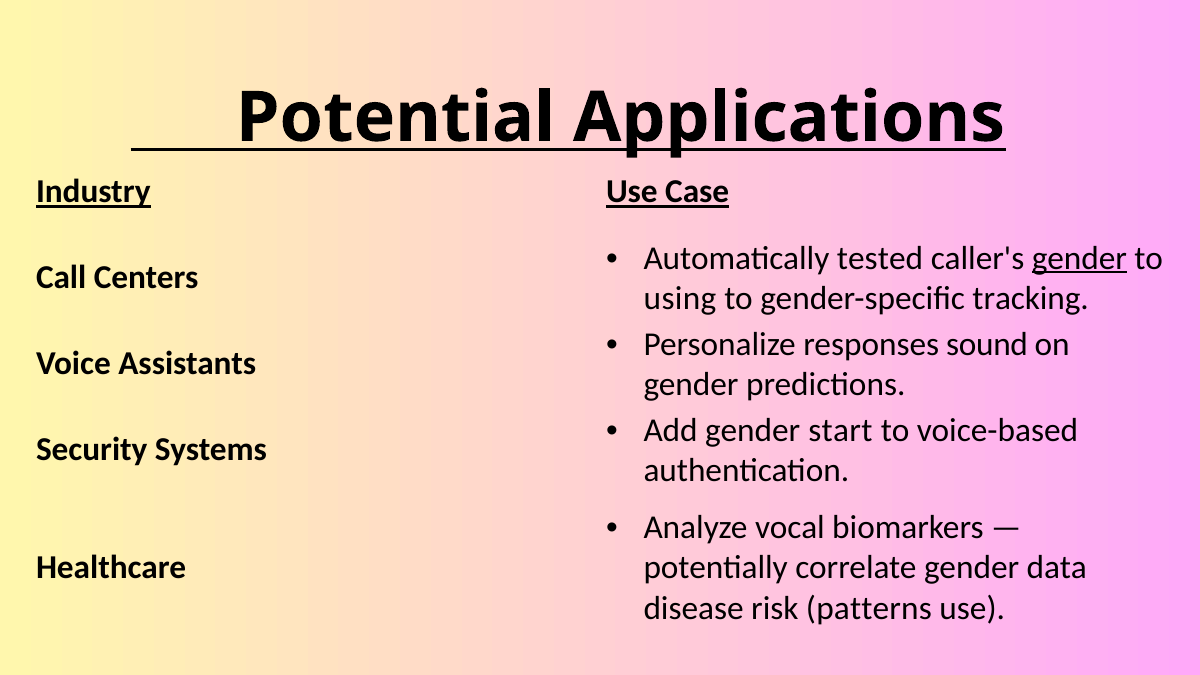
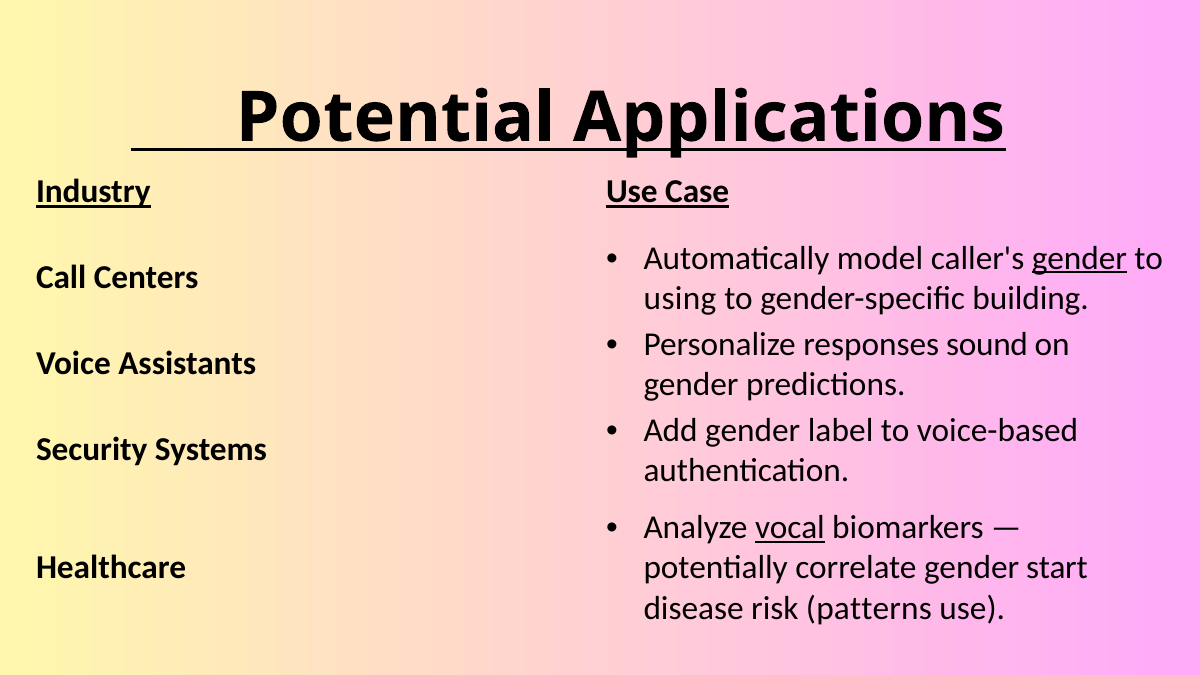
tested: tested -> model (880, 258)
tracking: tracking -> building (1031, 299)
start: start -> label (841, 430)
vocal underline: none -> present (790, 527)
data: data -> start (1057, 568)
